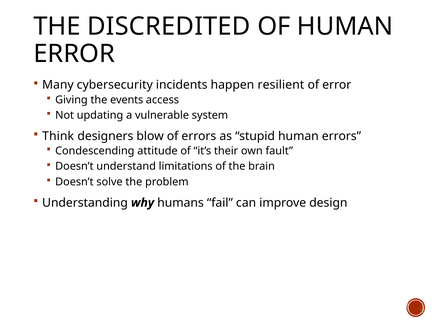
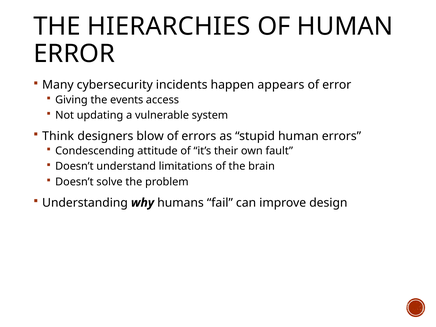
DISCREDITED: DISCREDITED -> HIERARCHIES (169, 26)
resilient: resilient -> appears (281, 85)
